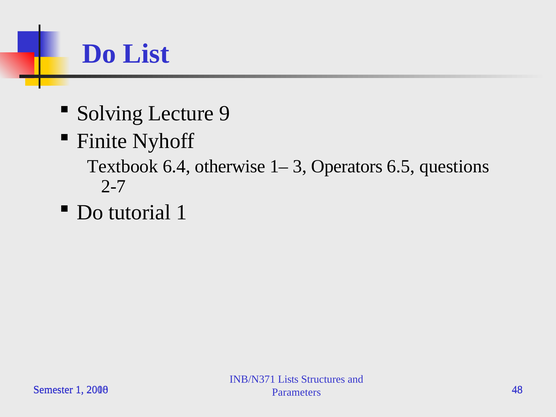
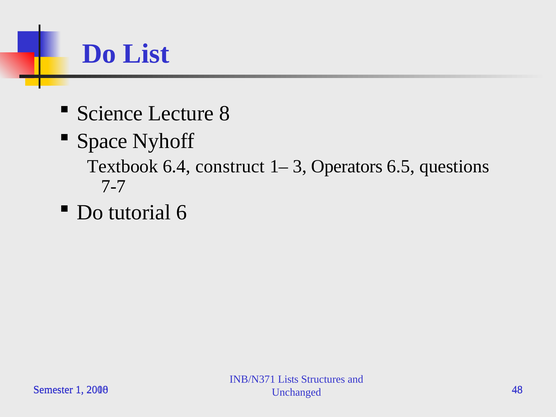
Solving: Solving -> Science (110, 113)
9: 9 -> 8 (225, 113)
Finite: Finite -> Space (102, 141)
otherwise: otherwise -> construct (230, 166)
2-7: 2-7 -> 7-7 (113, 186)
tutorial 1: 1 -> 6 (182, 212)
Parameters: Parameters -> Unchanged (296, 392)
